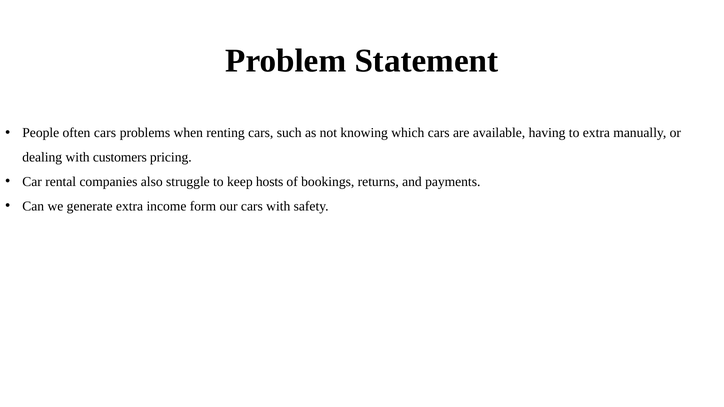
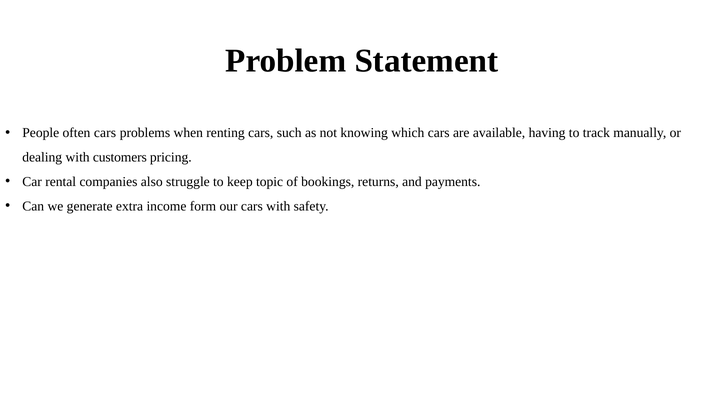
to extra: extra -> track (596, 133)
hosts: hosts -> topic (270, 182)
